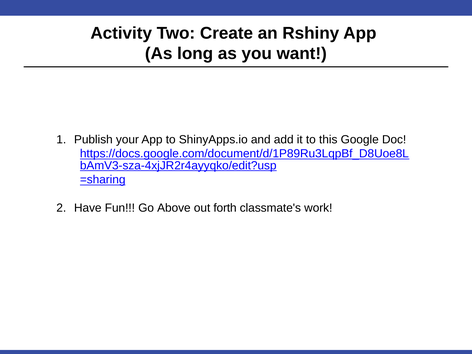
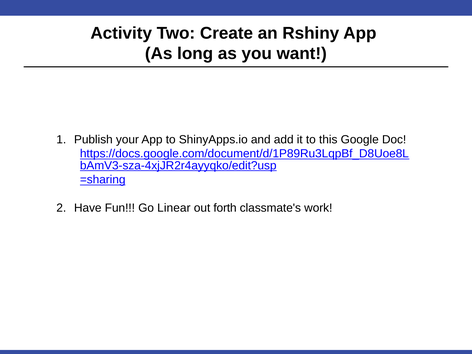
Above: Above -> Linear (174, 208)
